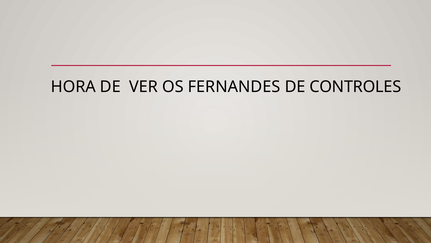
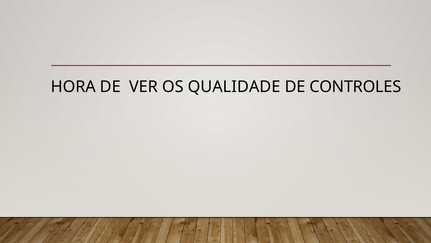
FERNANDES: FERNANDES -> QUALIDADE (234, 87)
